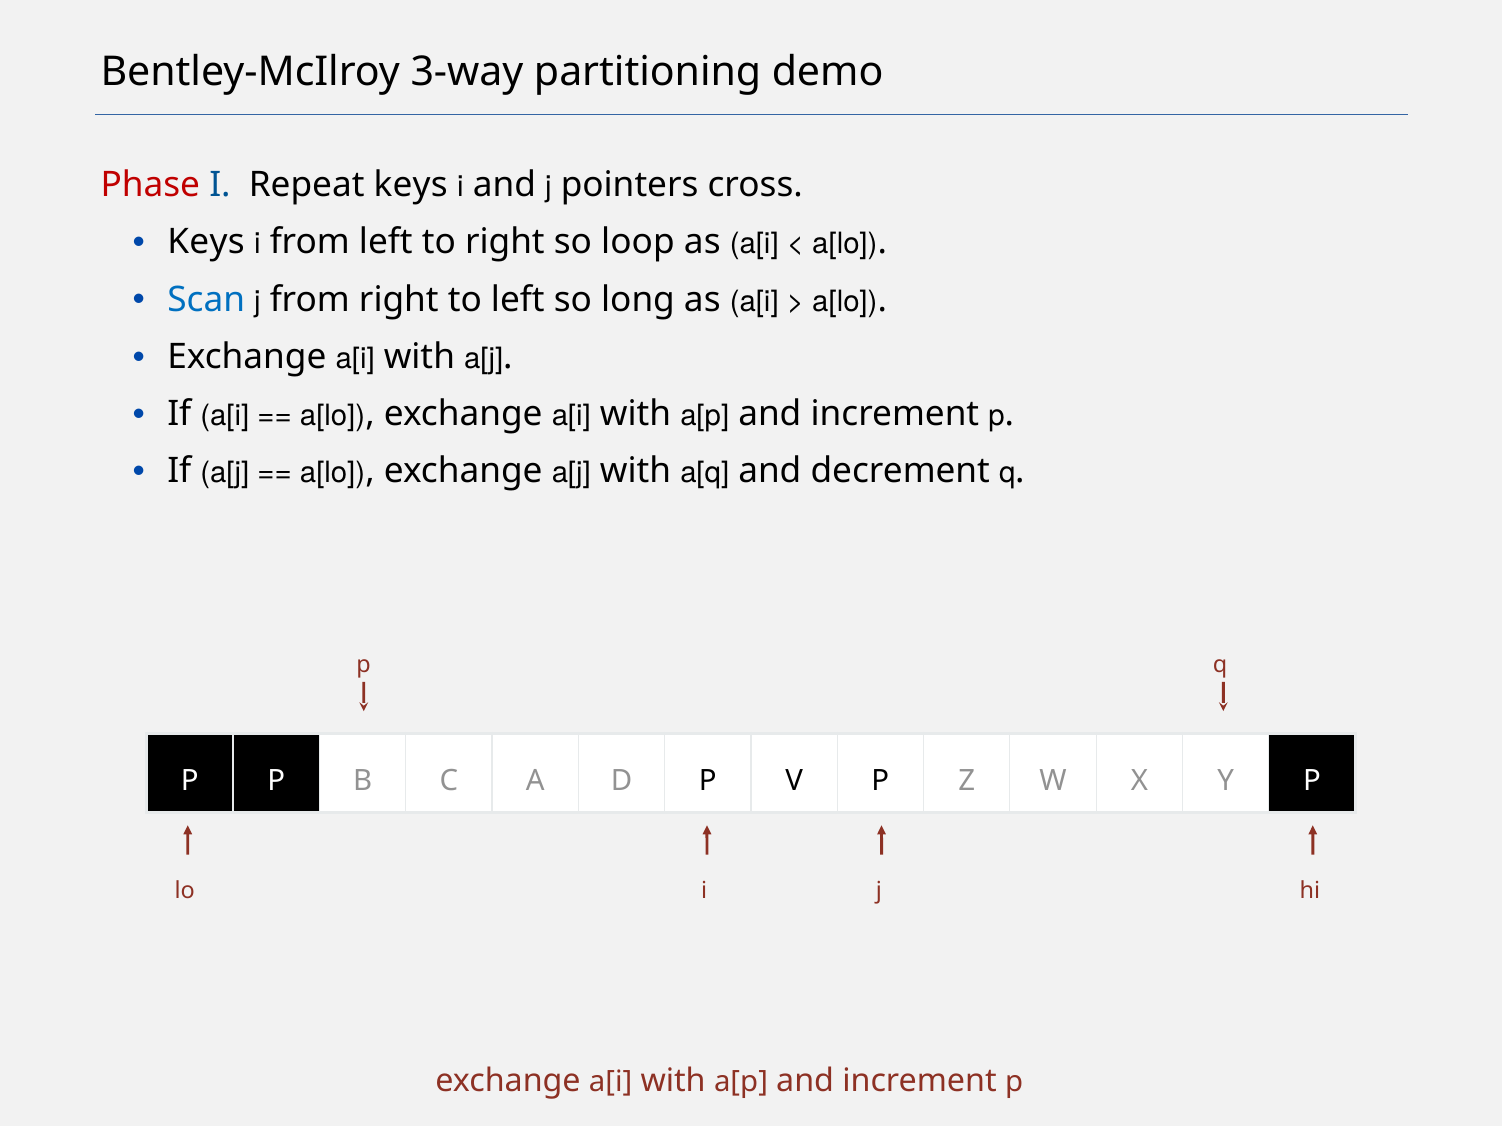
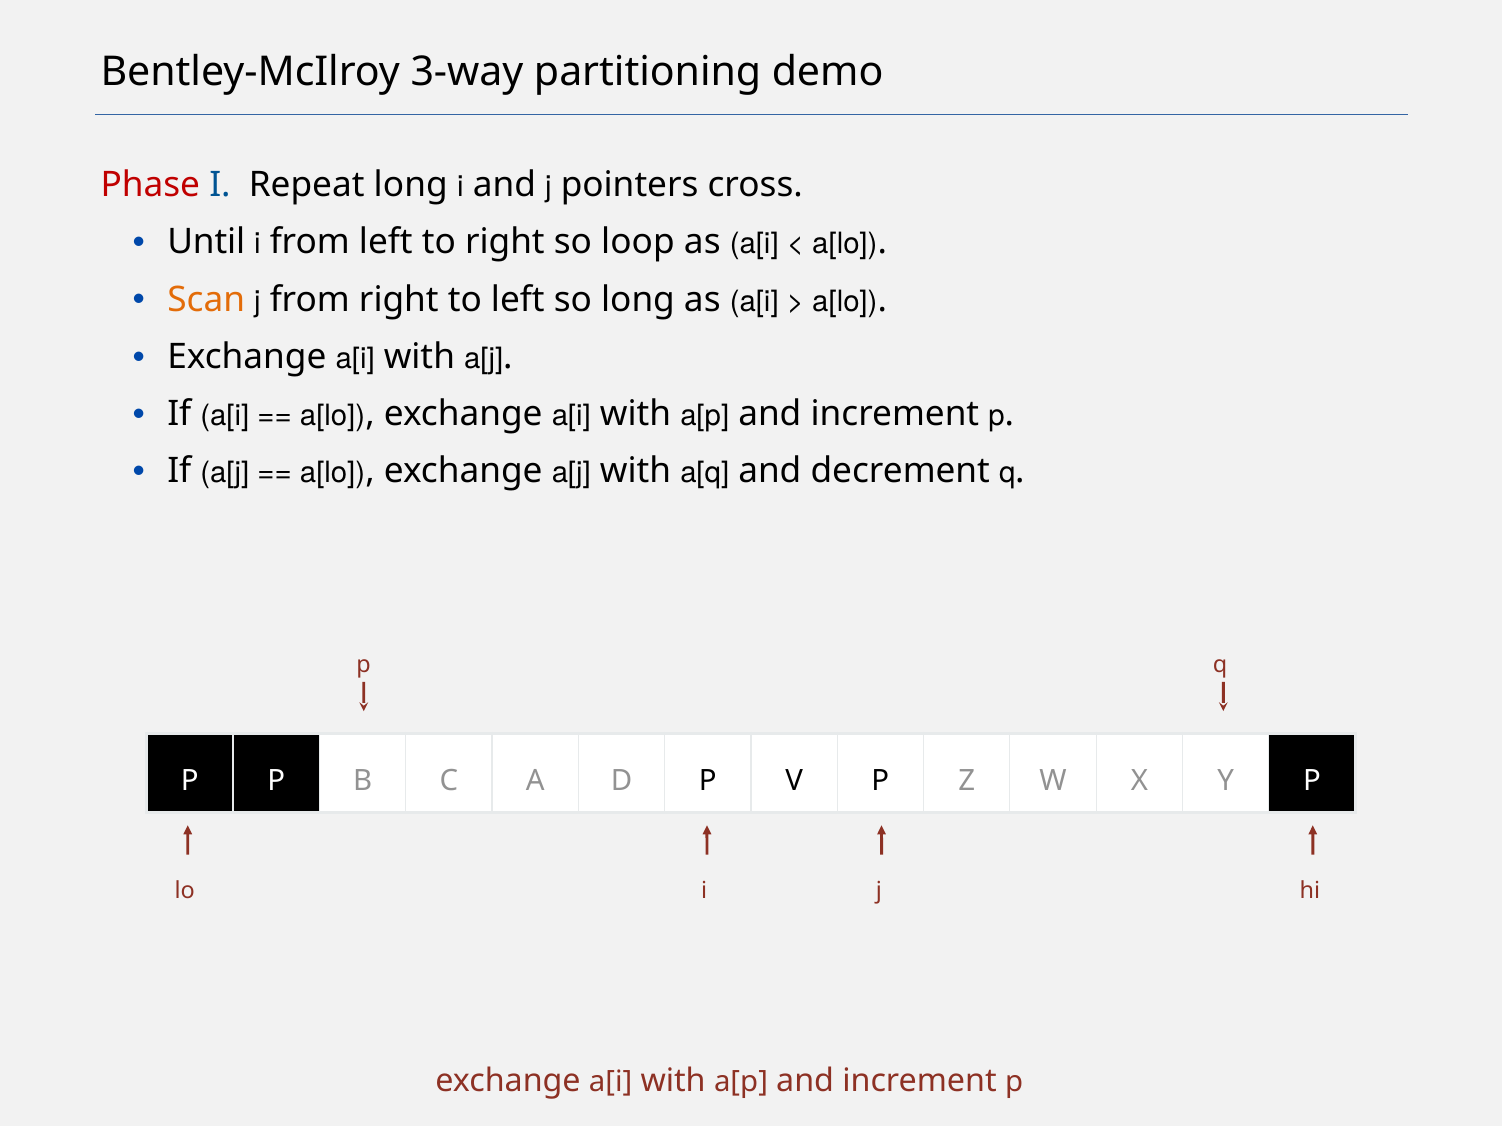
Repeat keys: keys -> long (411, 185)
Keys: Keys -> Until (206, 242)
Scan colour: blue -> orange (206, 300)
